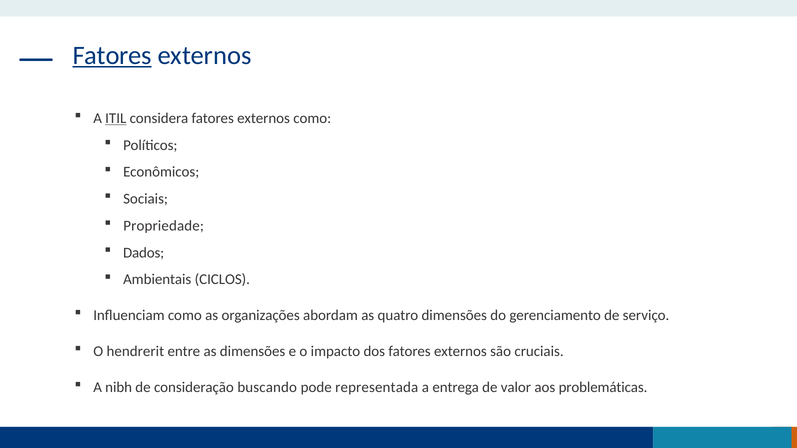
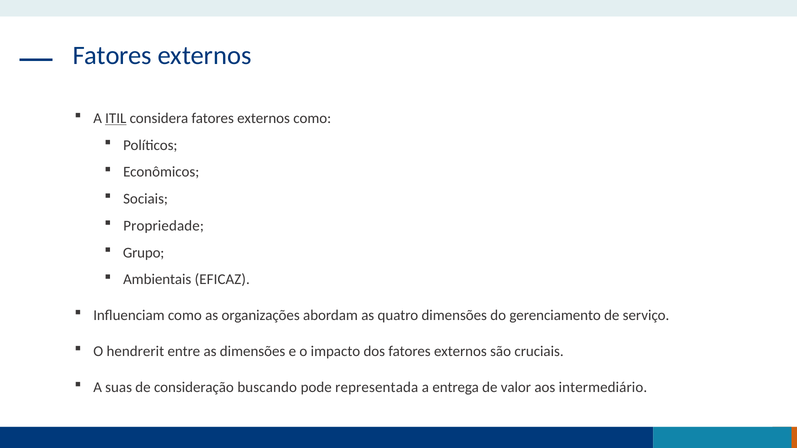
Fatores underline: present -> none (112, 55)
Dados: Dados -> Grupo (144, 253)
CICLOS: CICLOS -> EFICAZ (222, 280)
nibh: nibh -> suas (119, 387)
problemáticas: problemáticas -> intermediário (603, 387)
